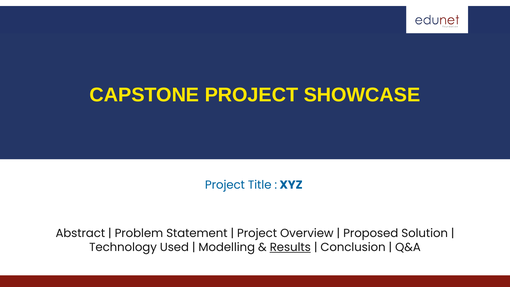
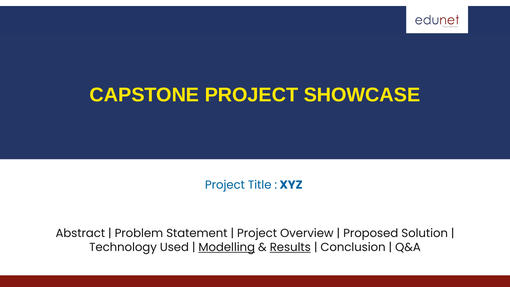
Modelling underline: none -> present (227, 247)
